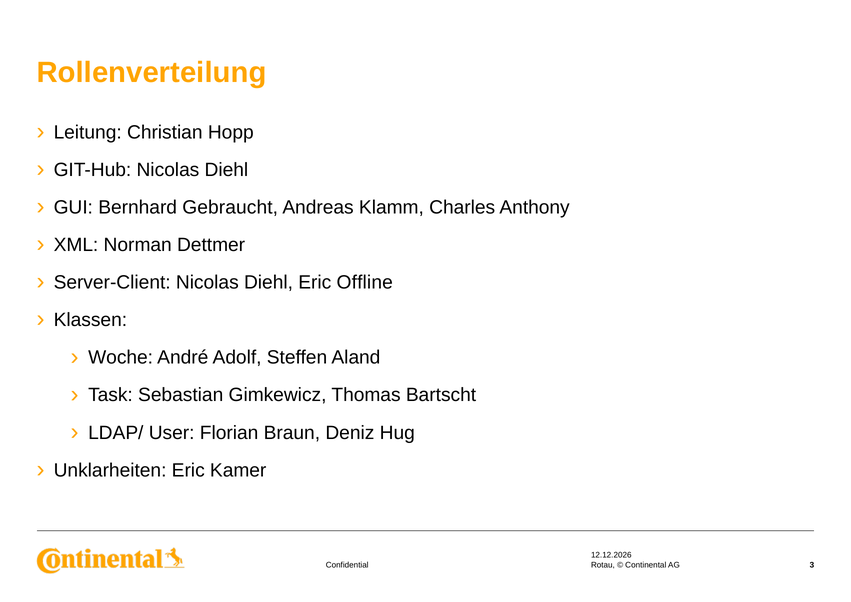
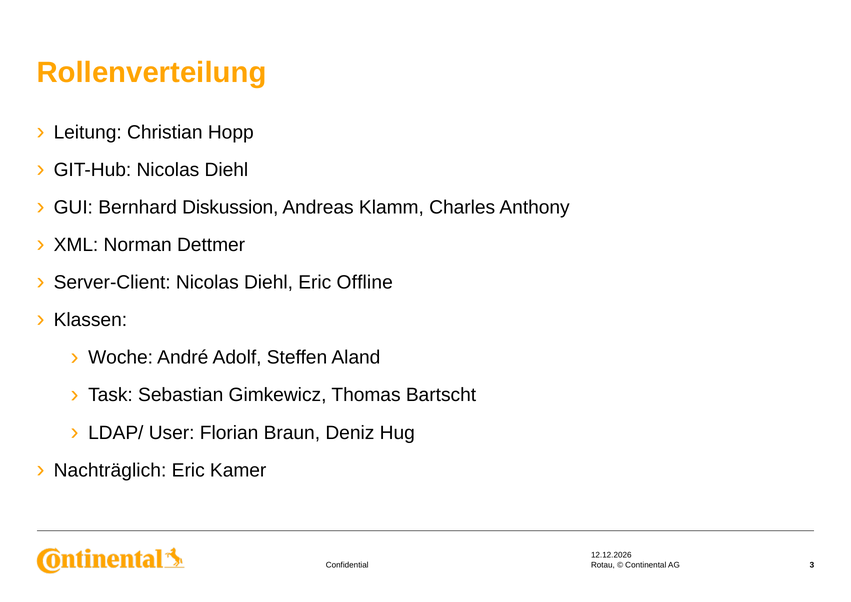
Gebraucht: Gebraucht -> Diskussion (230, 207)
Unklarheiten: Unklarheiten -> Nachträglich (110, 470)
